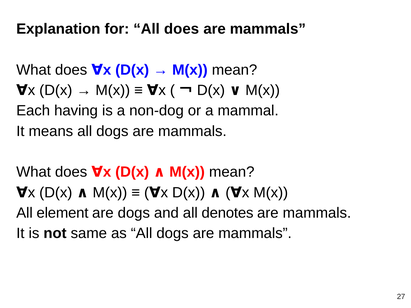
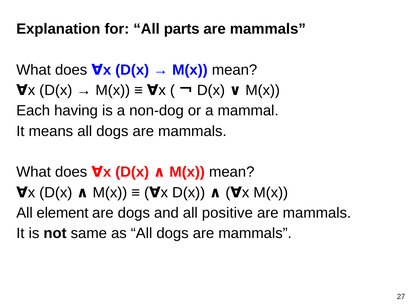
All does: does -> parts (182, 29)
denotes: denotes -> positive (227, 213)
